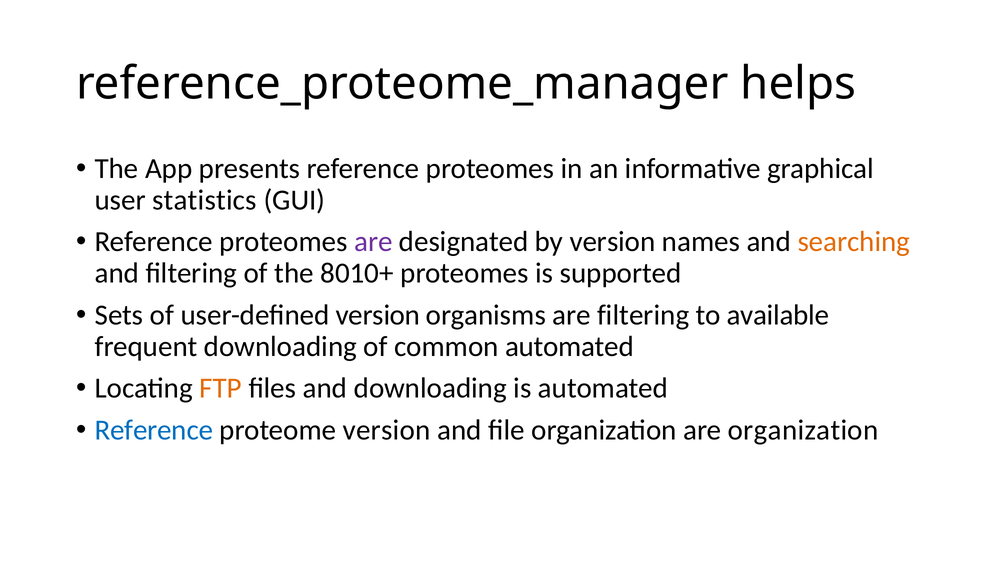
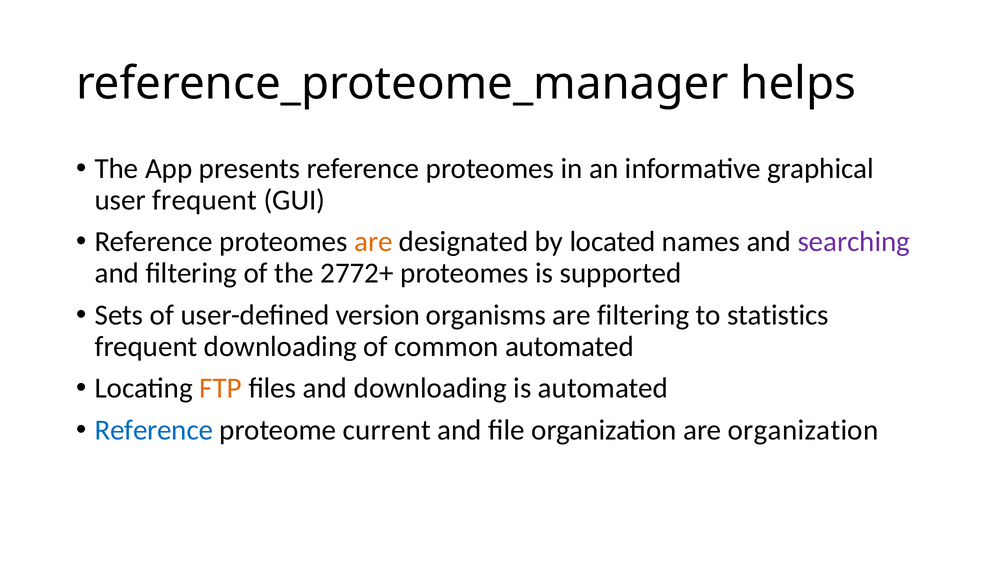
user statistics: statistics -> frequent (205, 200)
are colour: purple -> orange (373, 242)
by version: version -> located (613, 242)
searching colour: orange -> purple (854, 242)
8010+: 8010+ -> 2772+ (357, 273)
available: available -> statistics (778, 315)
proteome version: version -> current (387, 430)
